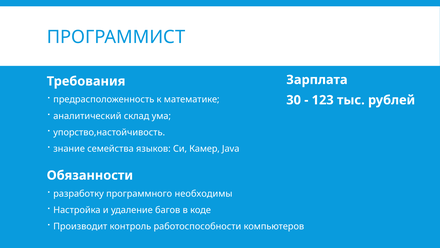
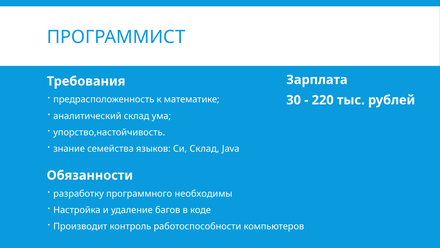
123: 123 -> 220 (323, 100)
Си Камер: Камер -> Склад (204, 148)
